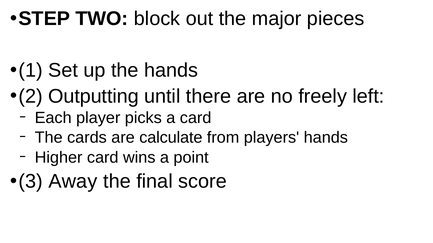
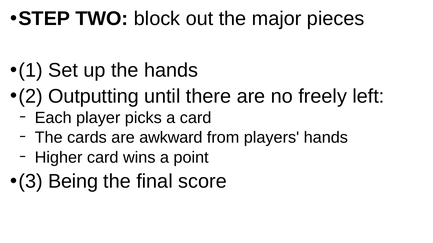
calculate: calculate -> awkward (171, 138)
Away: Away -> Being (73, 182)
